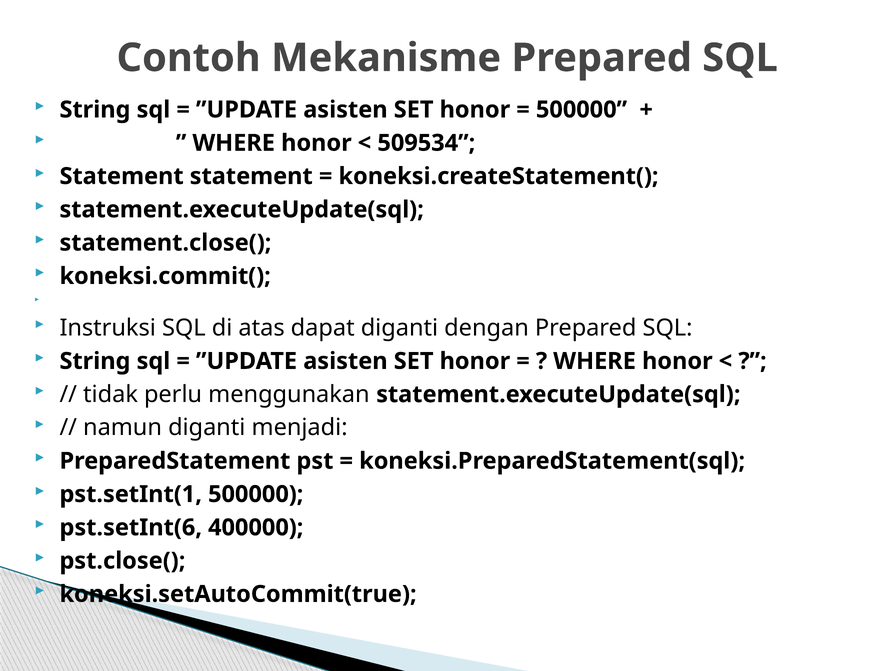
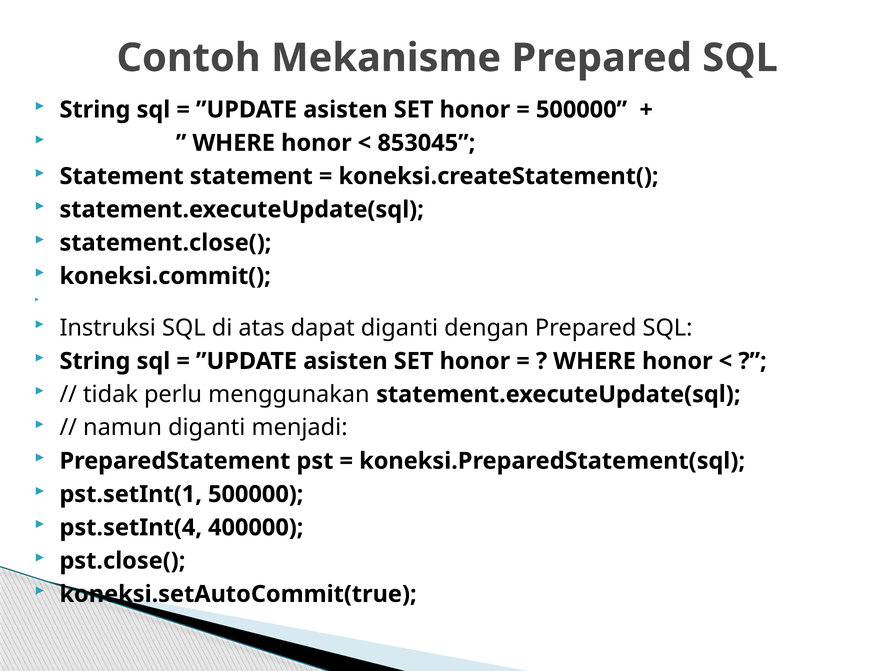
509534: 509534 -> 853045 (426, 143)
pst.setInt(6: pst.setInt(6 -> pst.setInt(4 (131, 528)
